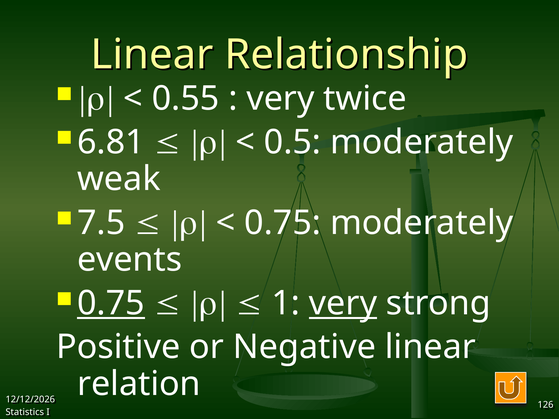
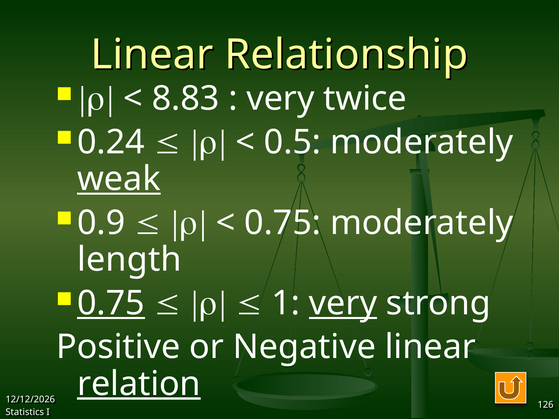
0.55: 0.55 -> 8.83 (186, 99)
6.81: 6.81 -> 0.24 (111, 142)
weak underline: none -> present (119, 179)
7.5: 7.5 -> 0.9 (101, 223)
events: events -> length (129, 260)
relation underline: none -> present (139, 384)
